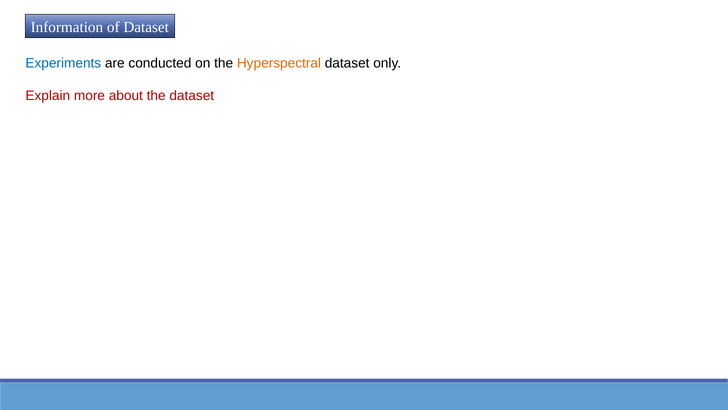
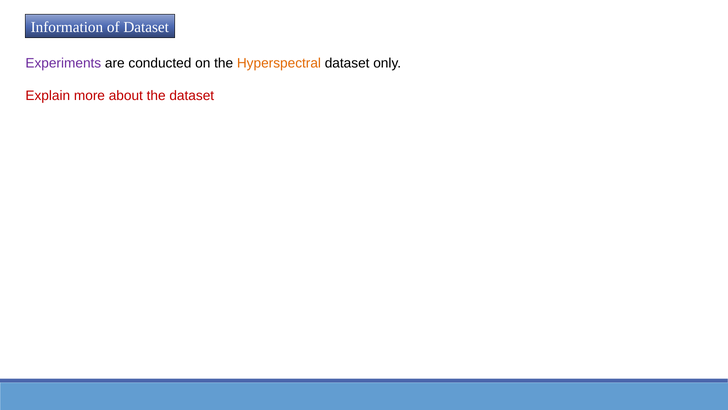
Experiments colour: blue -> purple (63, 63)
